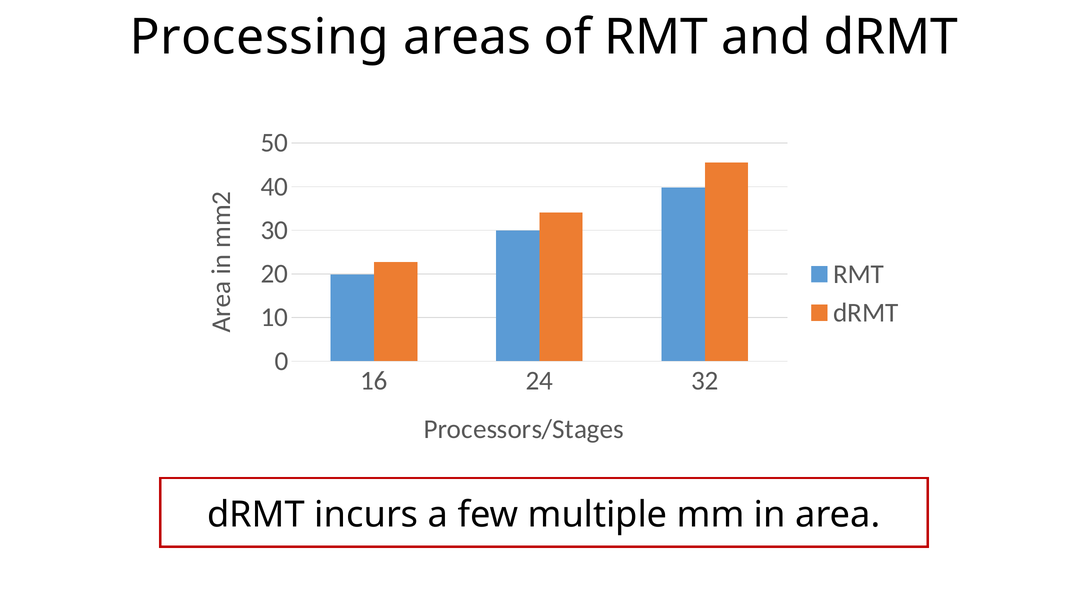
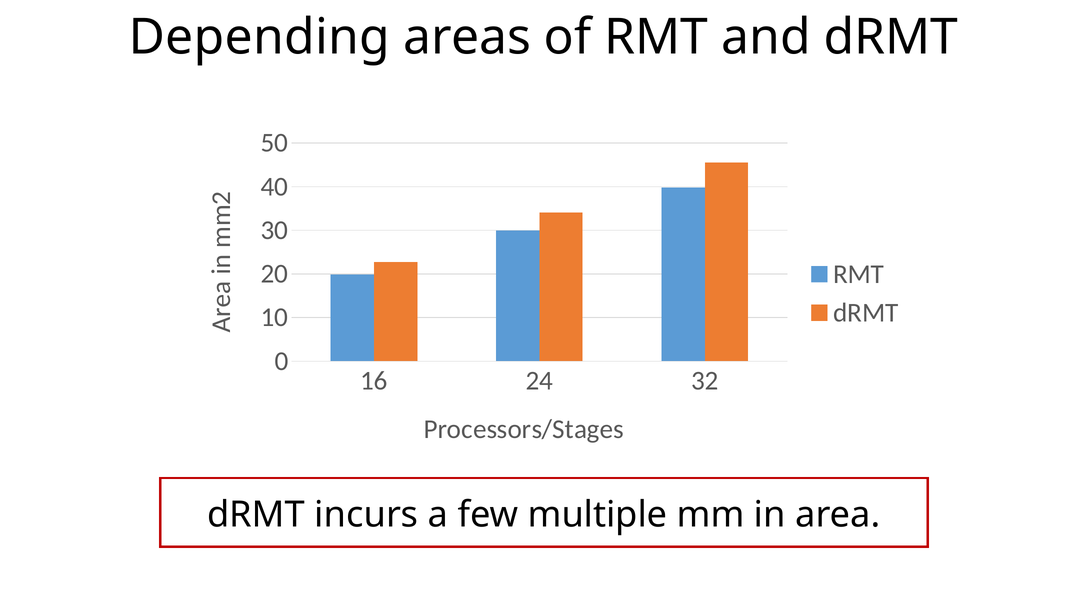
Processing: Processing -> Depending (259, 37)
